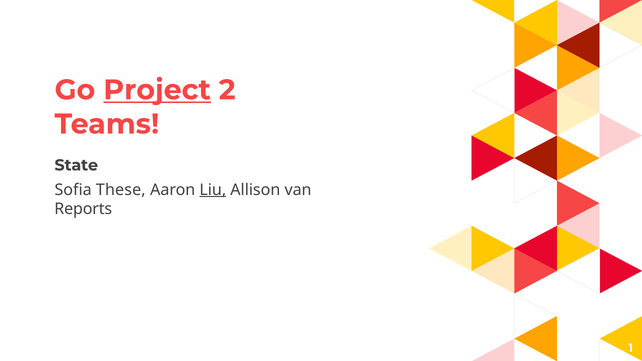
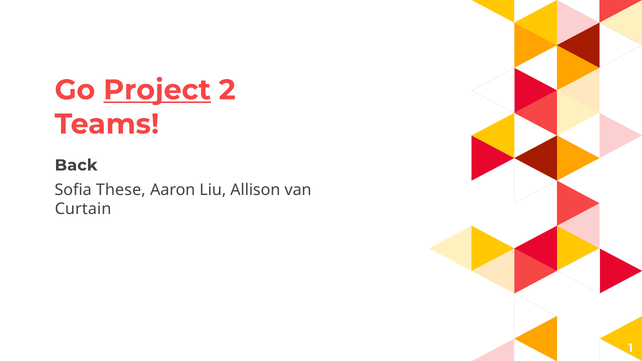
State: State -> Back (76, 165)
Liu underline: present -> none (213, 190)
Reports: Reports -> Curtain (83, 209)
